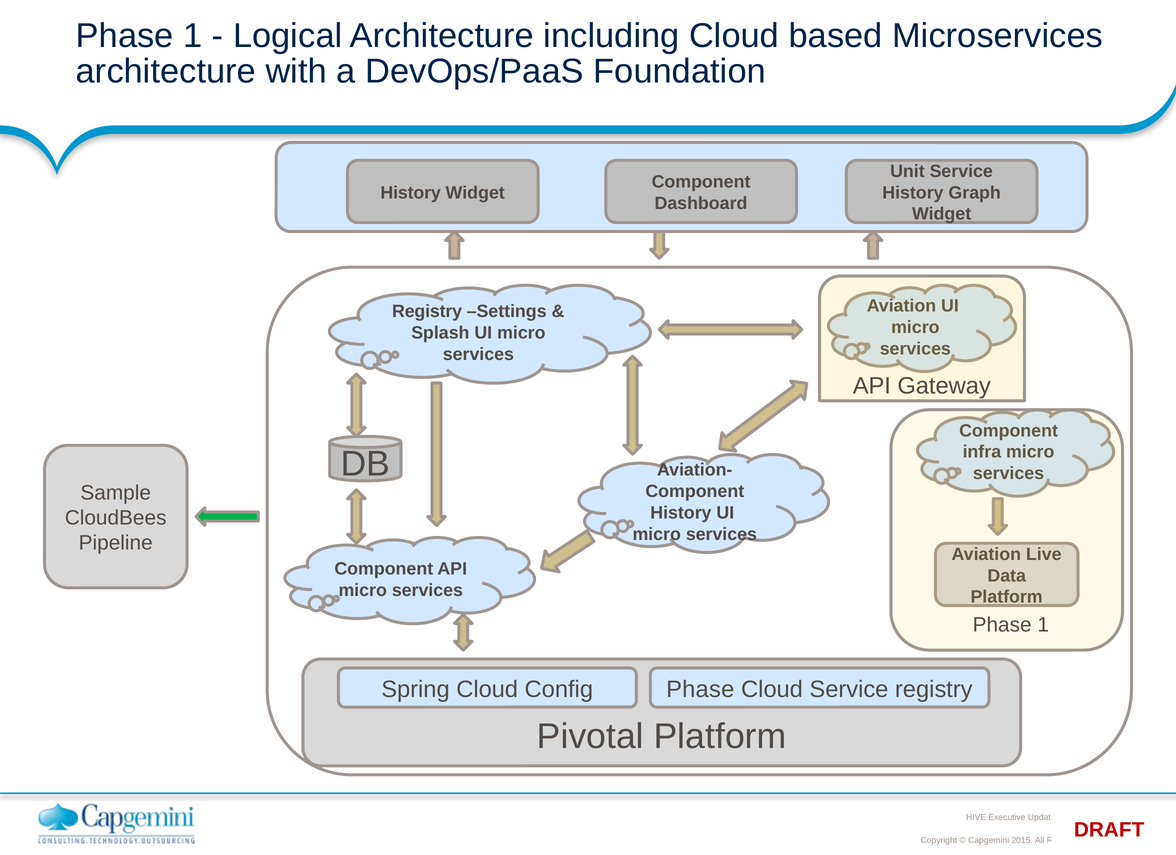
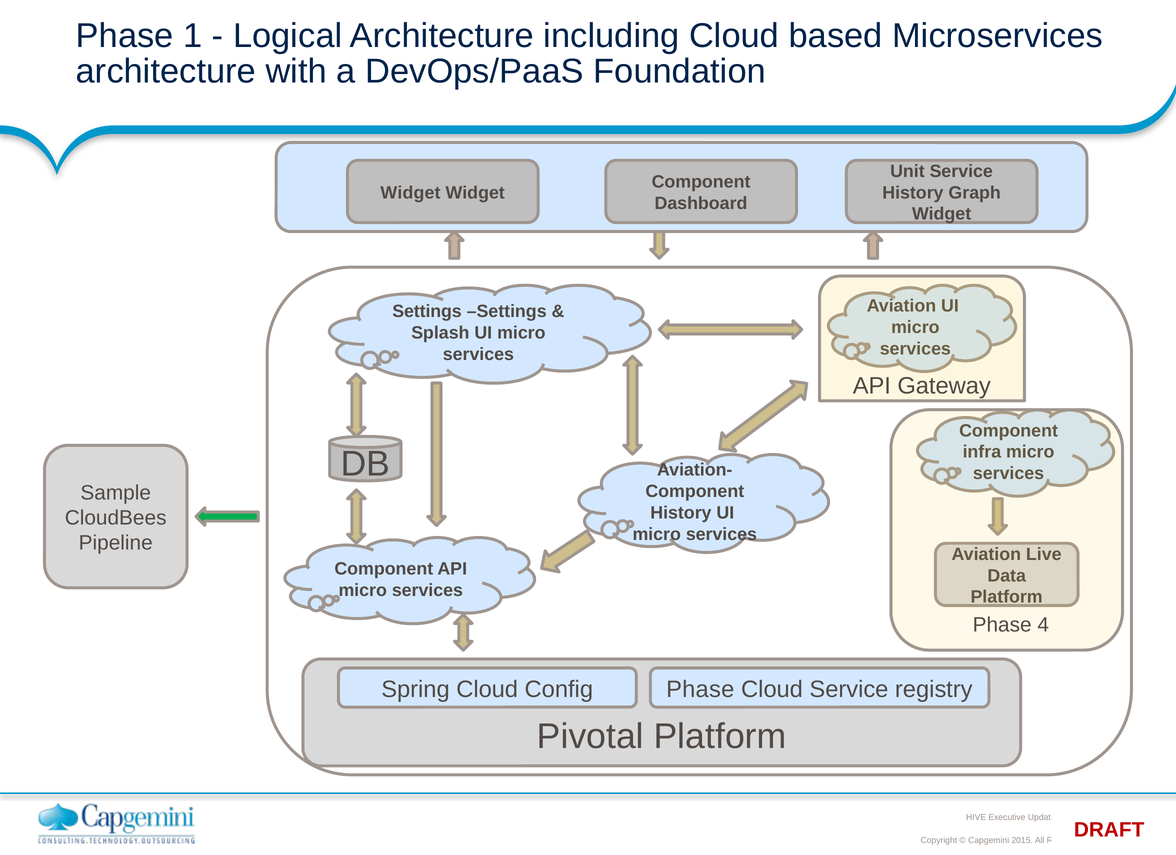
History: History -> Widget (411, 193)
Registry: Registry -> Settings (427, 312)
1: 1 -> 4 (1043, 625)
